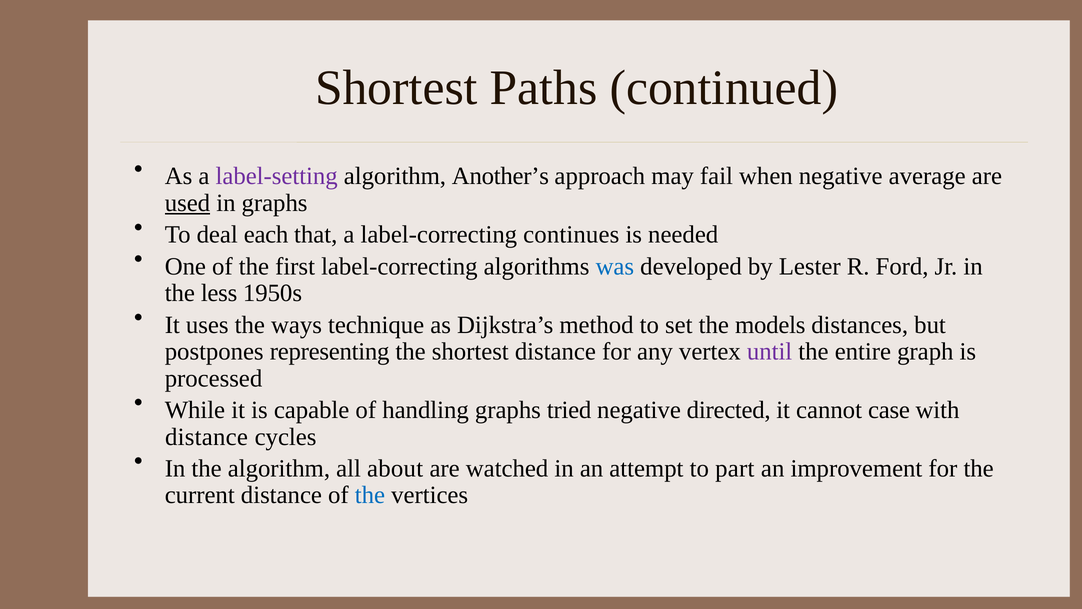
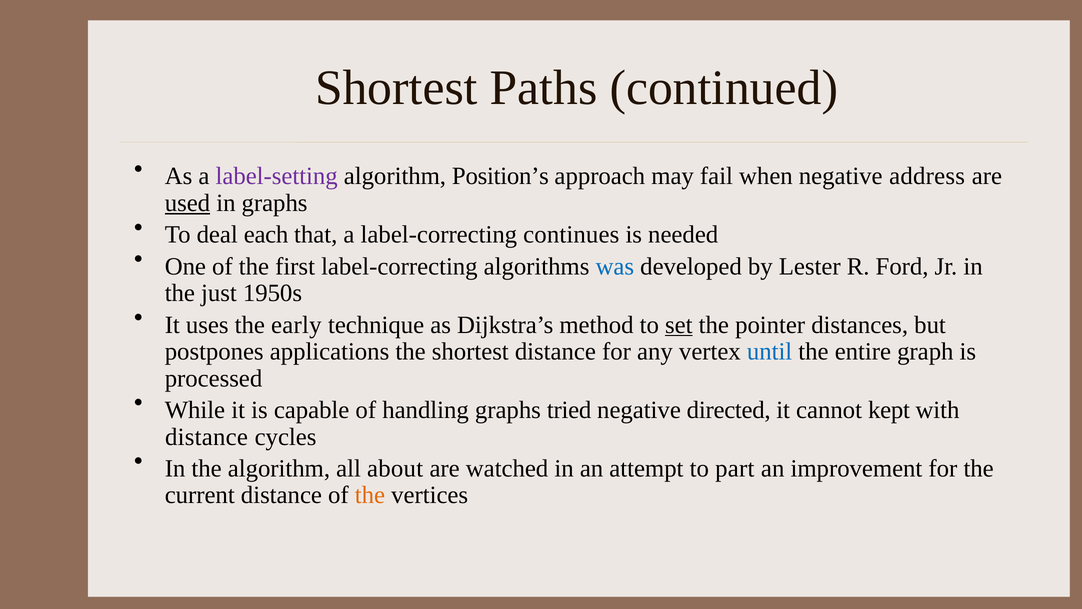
Another’s: Another’s -> Position’s (500, 176)
average: average -> address (927, 176)
less: less -> just (219, 293)
ways: ways -> early (296, 325)
set underline: none -> present (679, 325)
models: models -> pointer (770, 325)
representing: representing -> applications (330, 351)
until colour: purple -> blue (770, 351)
case: case -> kept (889, 410)
the colour: blue -> orange (370, 495)
